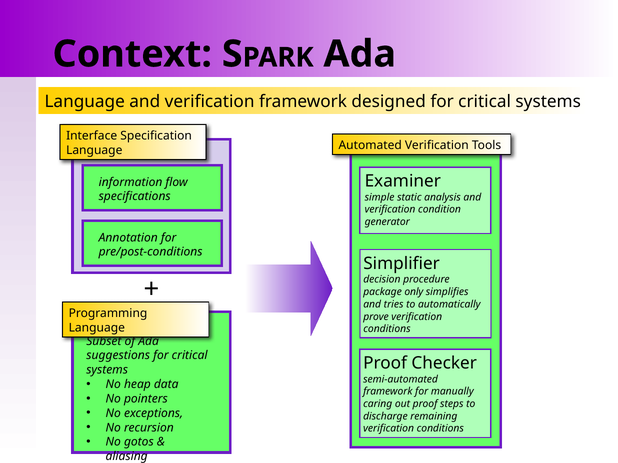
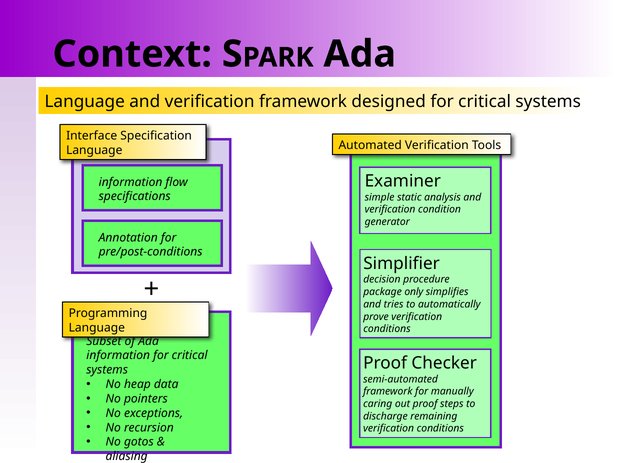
suggestions: suggestions -> information (118, 356)
